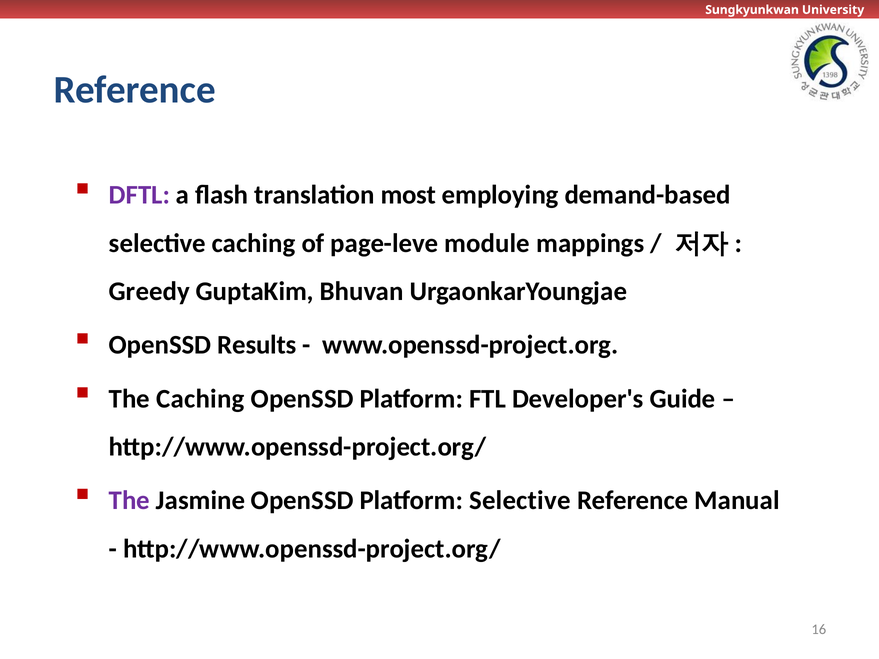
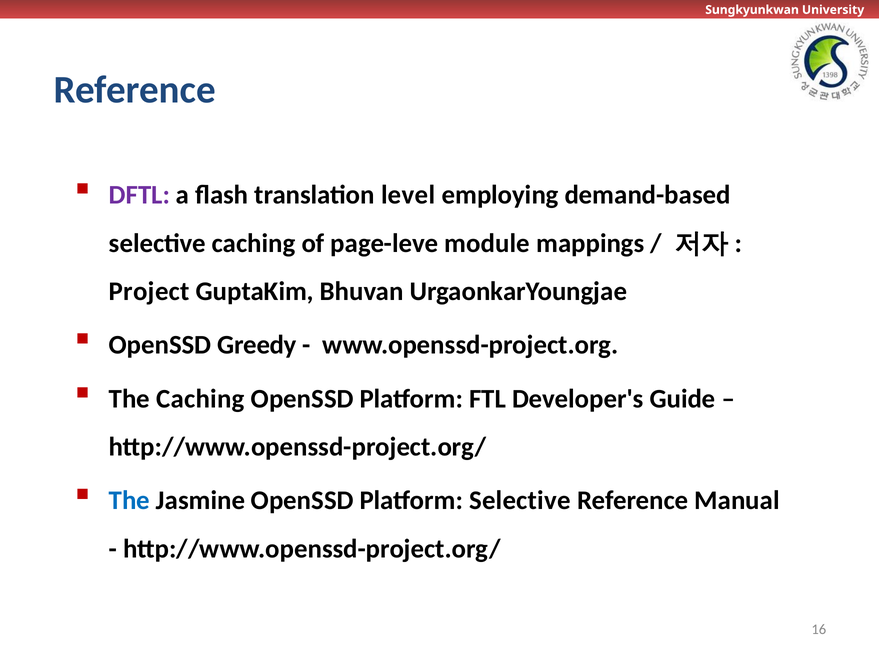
most: most -> level (408, 195)
Greedy: Greedy -> Project (149, 292)
Results: Results -> Greedy (257, 345)
The colour: purple -> blue (129, 501)
